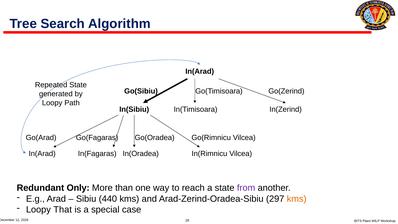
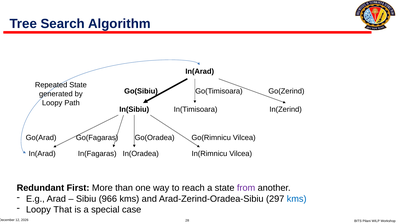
Only: Only -> First (78, 188)
440: 440 -> 966 (108, 199)
kms colour: orange -> blue (297, 199)
